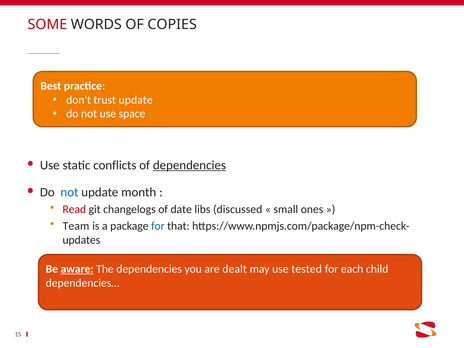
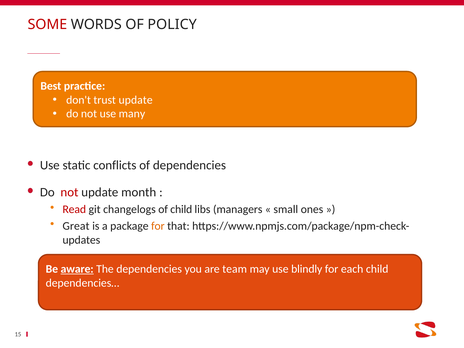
COPIES: COPIES -> POLICY (172, 24)
space: space -> many (132, 114)
dependencies underline: present -> none (189, 165)
not colour: blue -> red (69, 192)
of date: date -> child (181, 210)
discussed: discussed -> managers (238, 210)
Team: Team -> Great (76, 226)
for colour: blue -> orange (158, 226)
dealt: dealt -> team (235, 269)
tested: tested -> blindly (307, 269)
